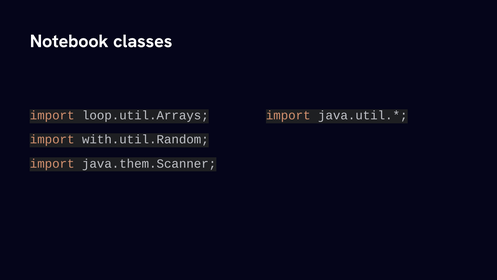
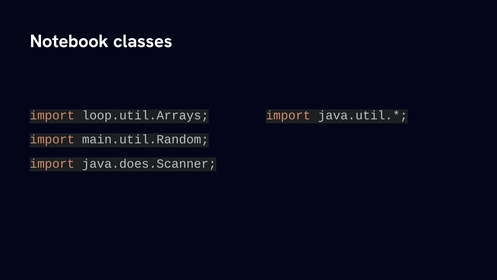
with.util.Random: with.util.Random -> main.util.Random (145, 139)
java.them.Scanner: java.them.Scanner -> java.does.Scanner (149, 163)
